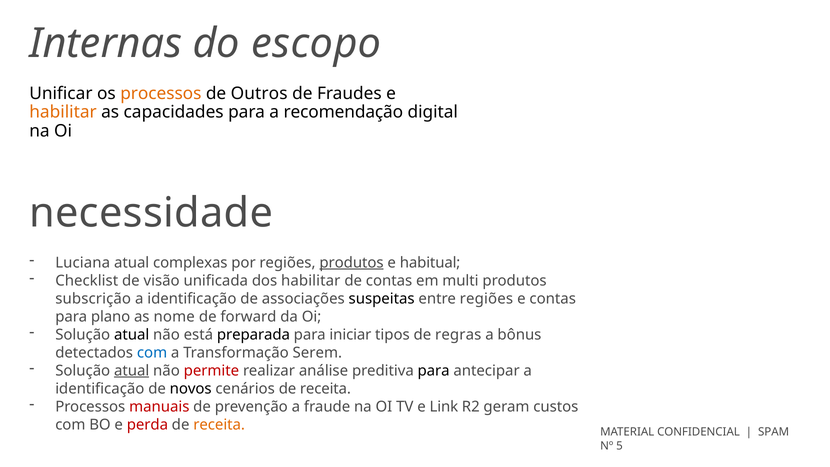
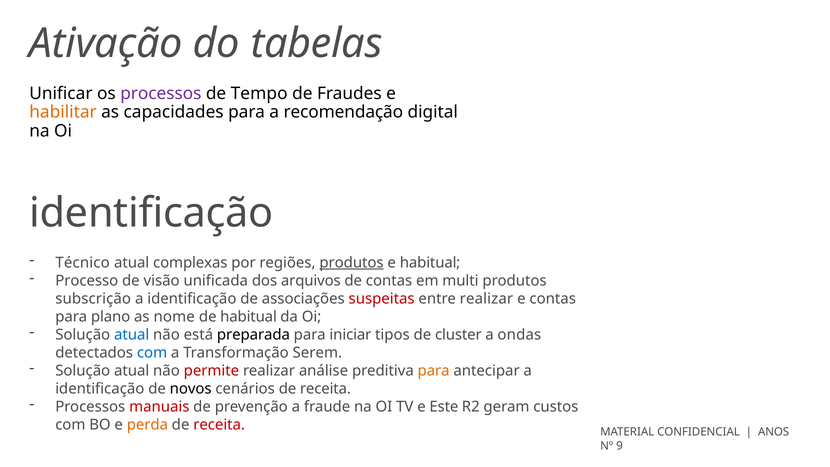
Internas: Internas -> Ativação (106, 44)
escopo: escopo -> tabelas (317, 44)
processos colour: orange -> purple (161, 94)
Outros: Outros -> Tempo (259, 94)
necessidade: necessidade -> identificação (151, 213)
Luciana: Luciana -> Técnico (83, 263)
Checklist: Checklist -> Processo (87, 281)
dos habilitar: habilitar -> arquivos (311, 281)
suspeitas colour: black -> red (382, 299)
entre regiões: regiões -> realizar (486, 299)
de forward: forward -> habitual (249, 317)
atual colour: black -> blue (132, 335)
regras: regras -> cluster (458, 335)
bônus: bônus -> ondas (519, 335)
atual underline: present -> none (132, 371)
para colour: black -> orange (434, 371)
Link: Link -> Este (444, 407)
perda colour: red -> orange (147, 425)
receita colour: orange -> red (219, 425)
SPAM: SPAM -> ANOS (774, 432)
5: 5 -> 9 (619, 446)
